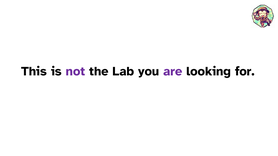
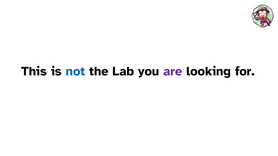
not colour: purple -> blue (75, 71)
